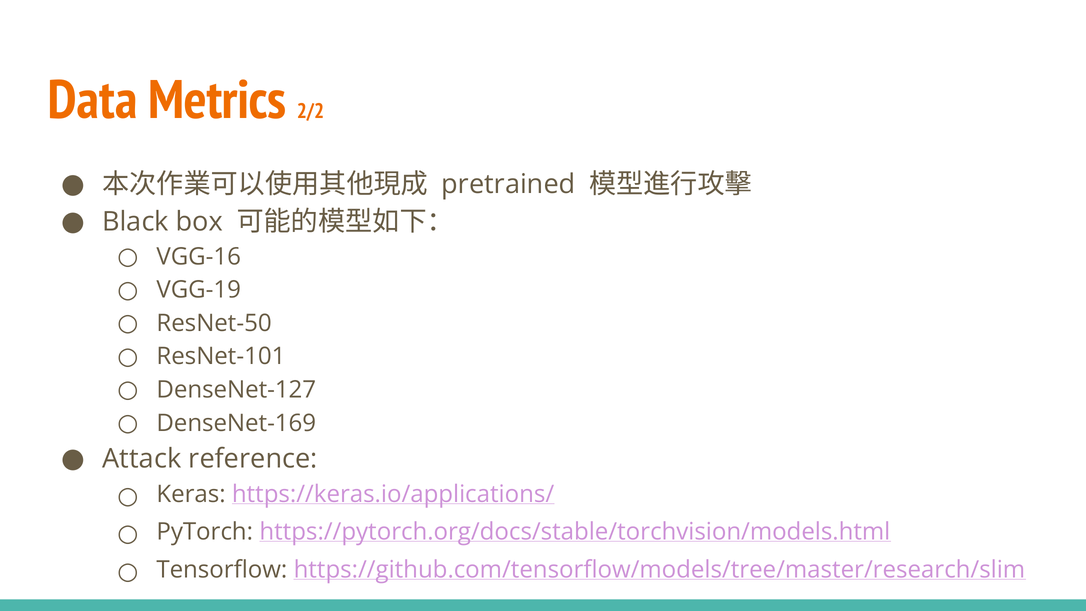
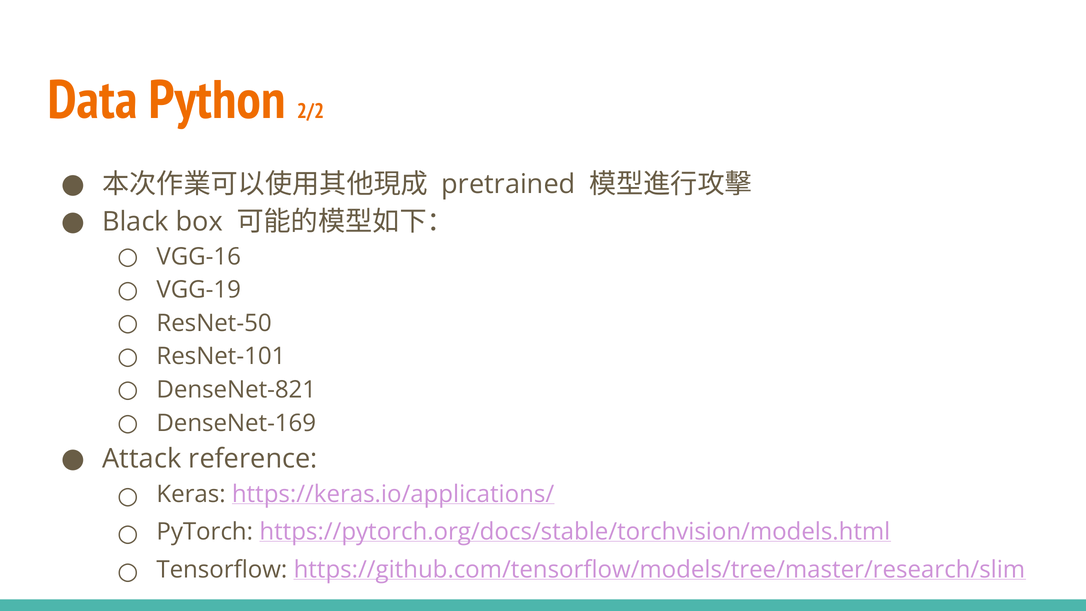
Metrics: Metrics -> Python (217, 100)
DenseNet-127: DenseNet-127 -> DenseNet-821 (236, 390)
